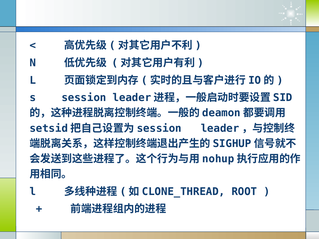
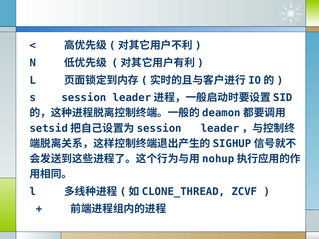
ROOT: ROOT -> ZCVF (244, 192)
